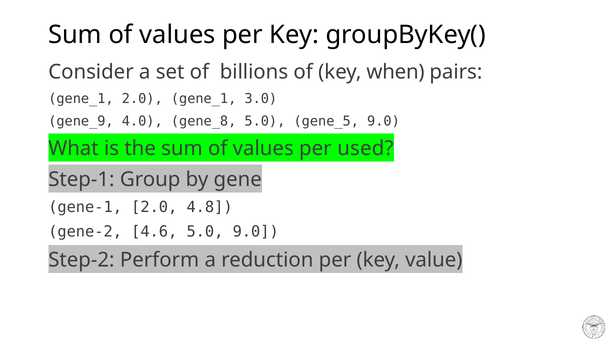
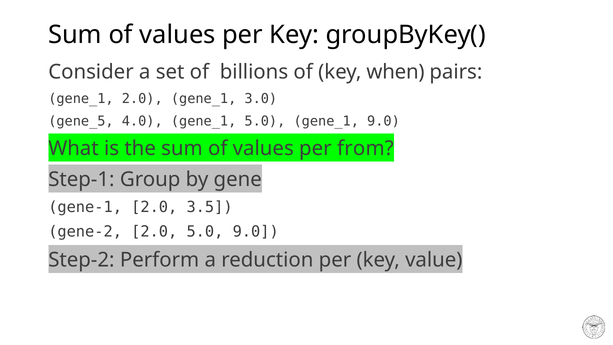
gene_9: gene_9 -> gene_5 (81, 121)
4.0 gene_8: gene_8 -> gene_1 (204, 121)
5.0 gene_5: gene_5 -> gene_1 (326, 121)
used: used -> from (365, 149)
4.8: 4.8 -> 3.5 (210, 207)
gene-2 4.6: 4.6 -> 2.0 (154, 232)
